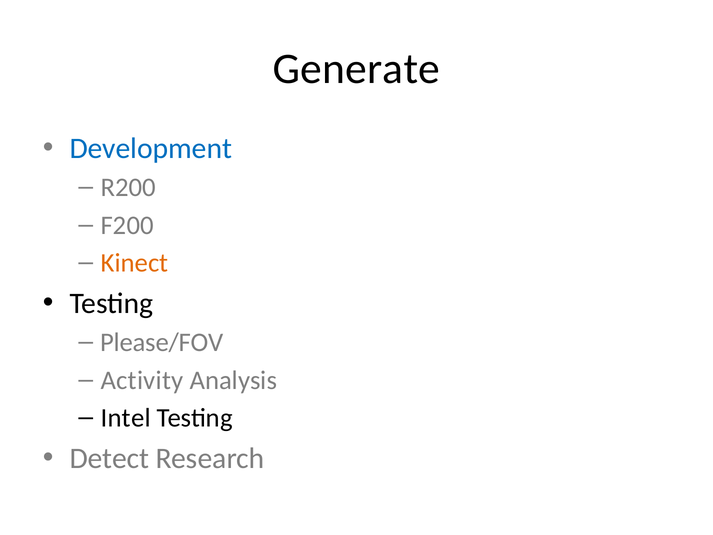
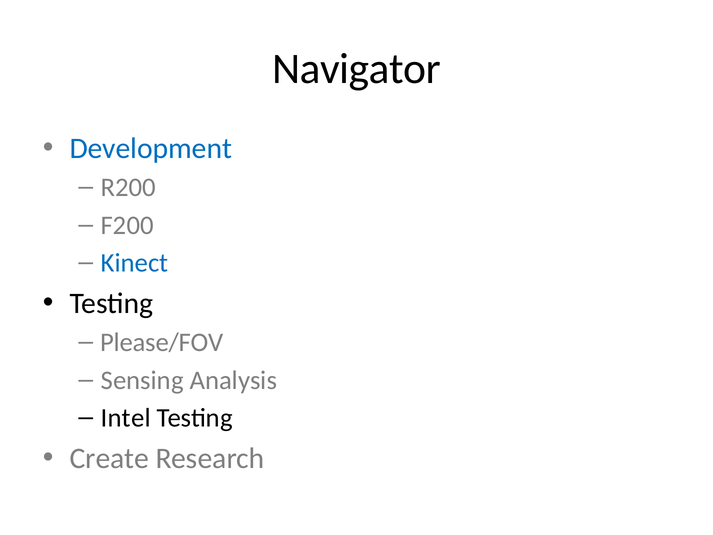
Generate: Generate -> Navigator (357, 69)
Kinect colour: orange -> blue (134, 263)
Activity: Activity -> Sensing (142, 380)
Detect: Detect -> Create (109, 458)
